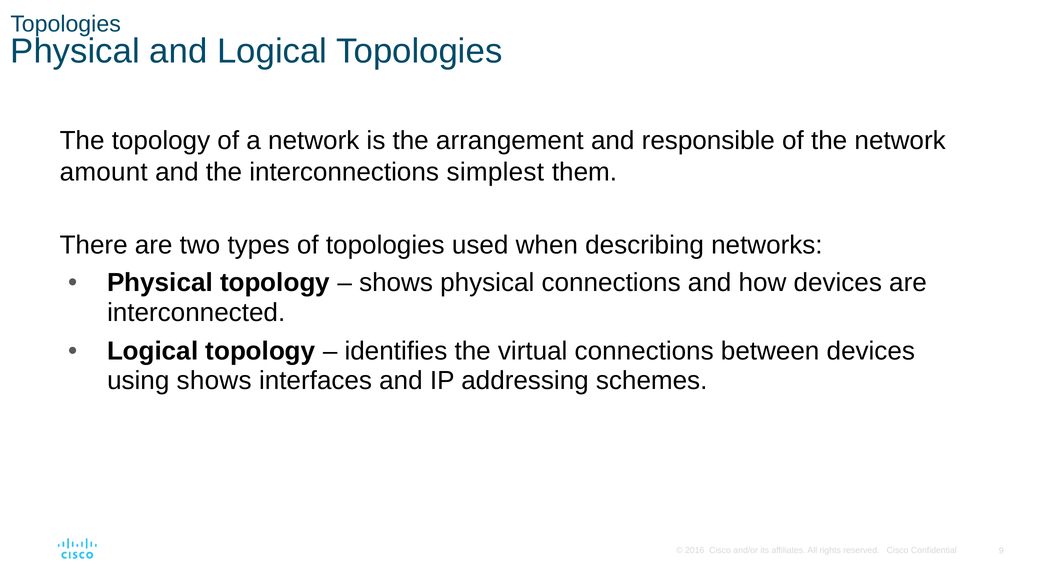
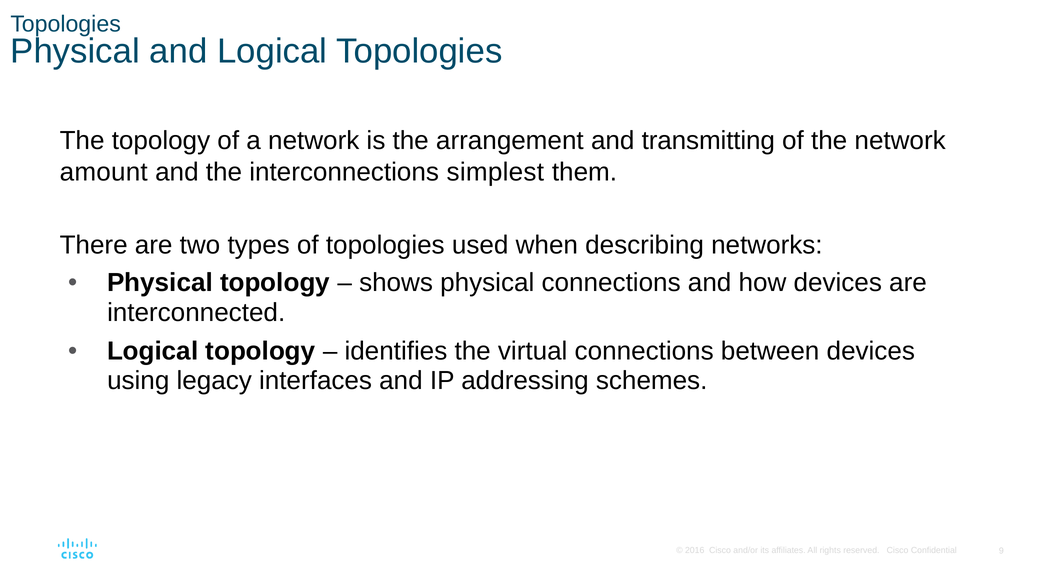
responsible: responsible -> transmitting (708, 141)
using shows: shows -> legacy (214, 381)
